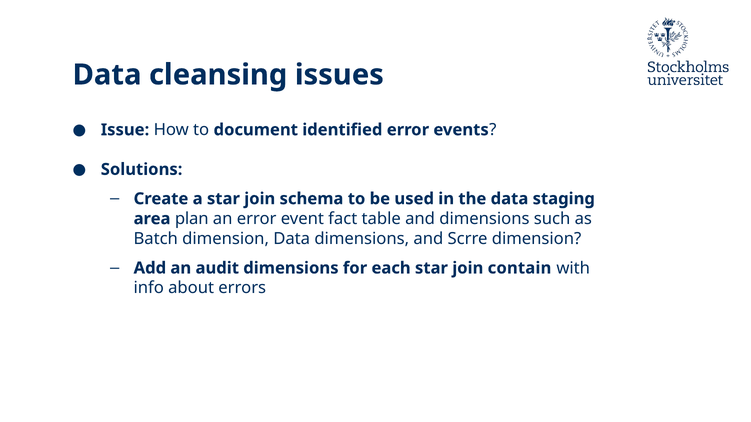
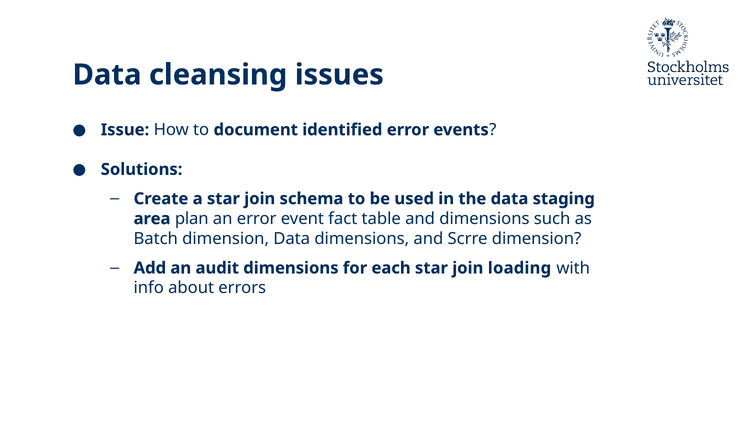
contain: contain -> loading (519, 268)
